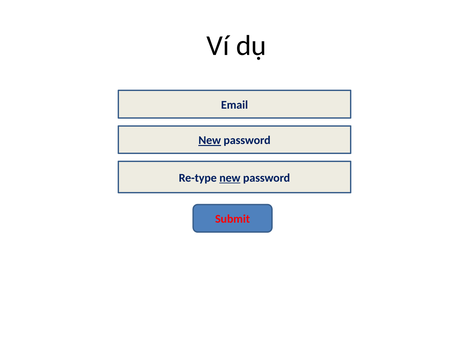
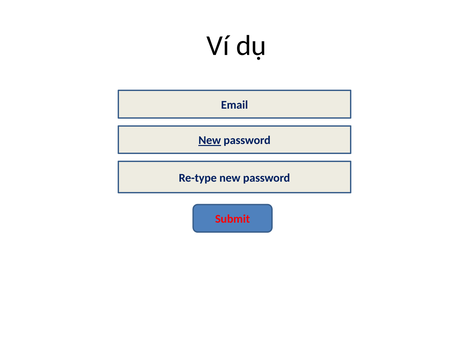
new underline: present -> none (230, 178)
